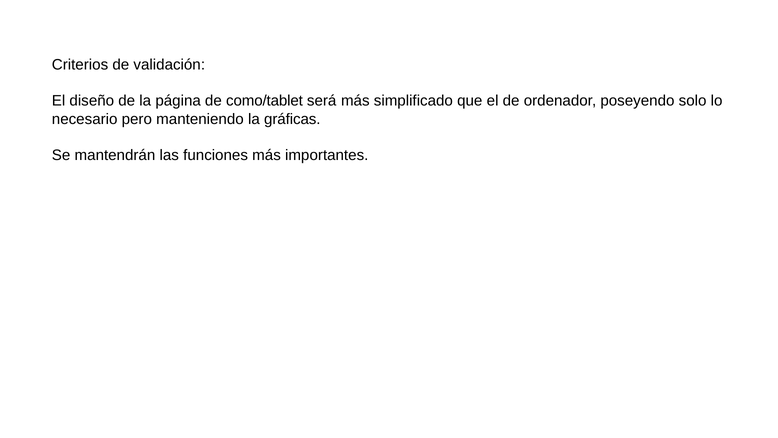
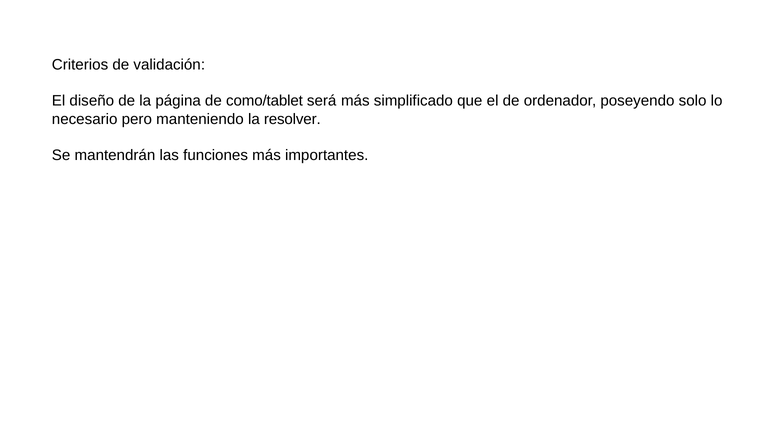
gráficas: gráficas -> resolver (292, 119)
